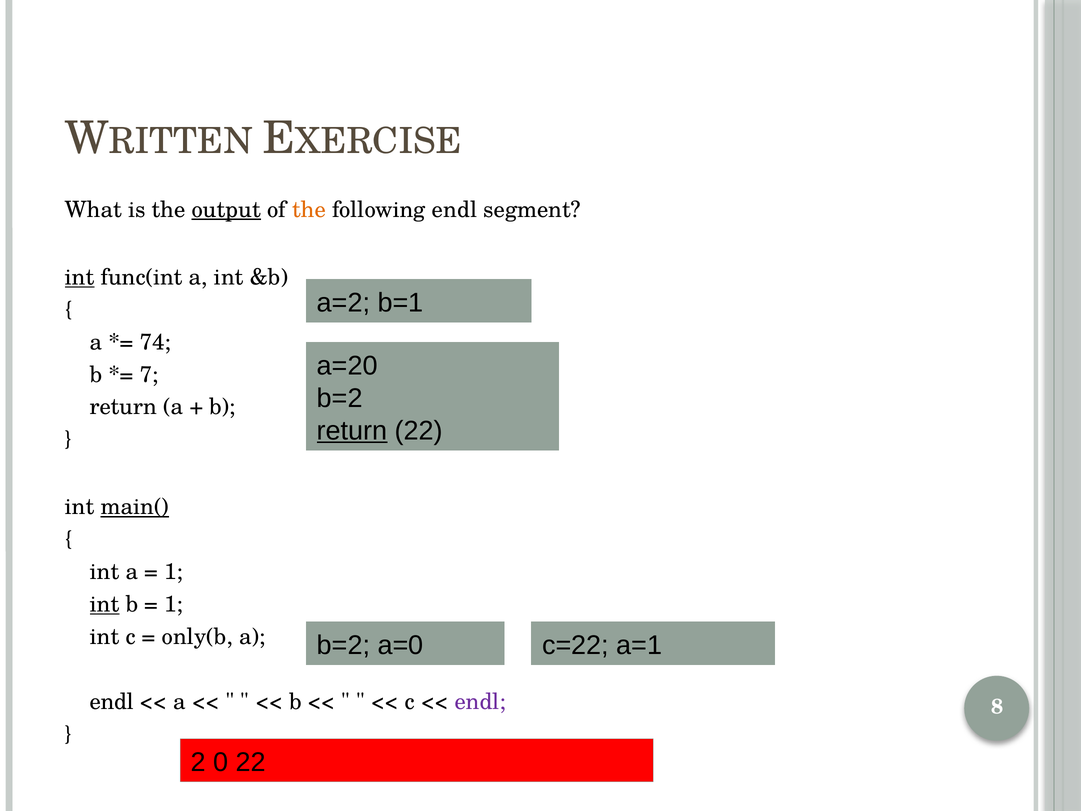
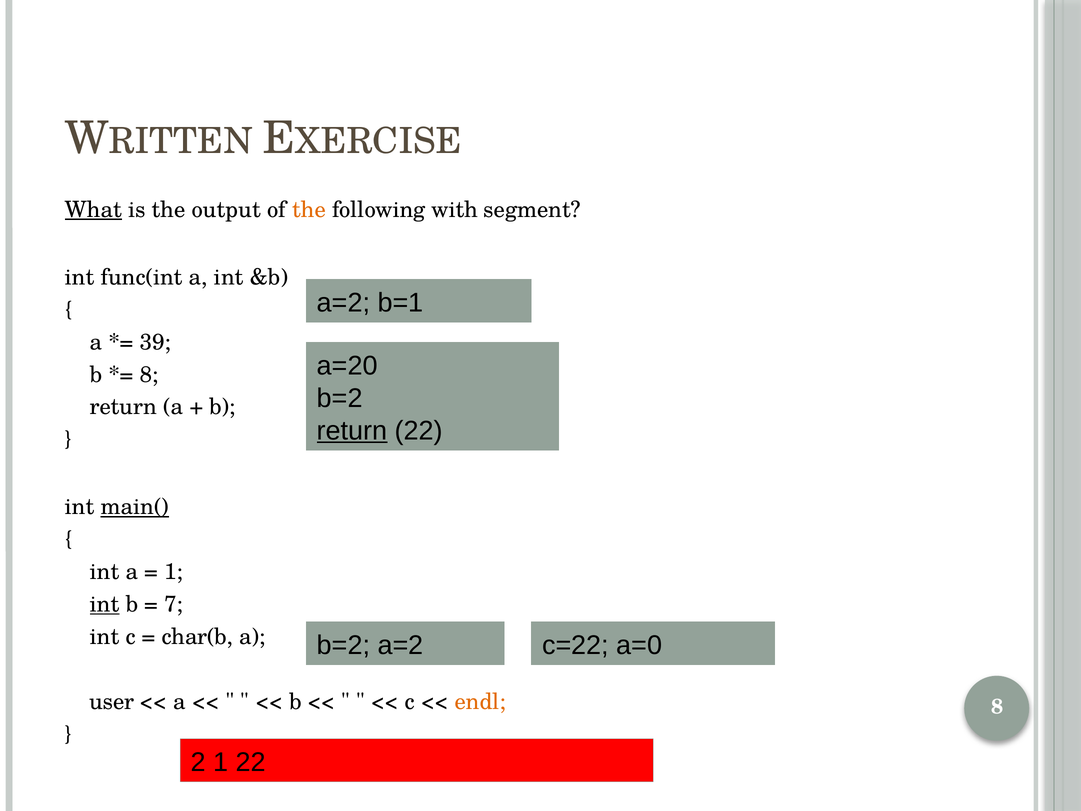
What underline: none -> present (93, 210)
output underline: present -> none (226, 210)
following endl: endl -> with (455, 210)
int underline: present -> none (80, 277)
74: 74 -> 39 (155, 342)
7: 7 -> 8 (149, 374)
1: 1 -> 7 (174, 604)
only(b: only(b -> char(b (197, 637)
b=2 a=0: a=0 -> a=2 (401, 645)
a=1: a=1 -> a=0 (639, 645)
endl: endl -> user (112, 701)
endl colour: purple -> orange (480, 701)
2 0: 0 -> 1 (221, 762)
